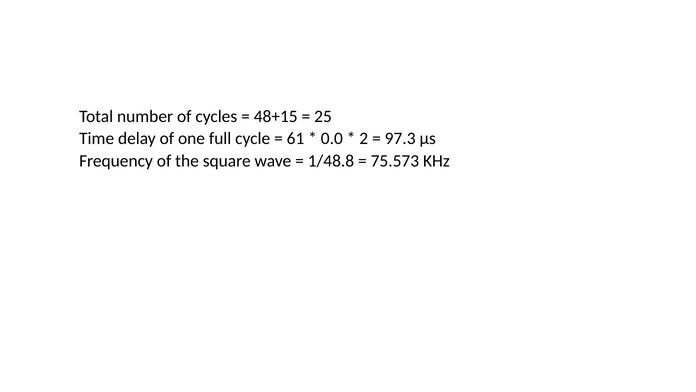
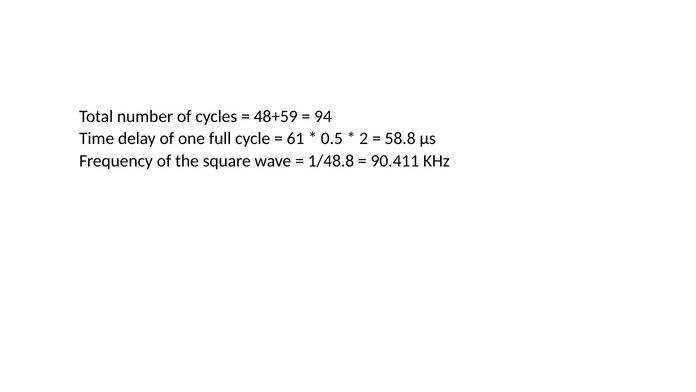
48+15: 48+15 -> 48+59 (276, 116)
25: 25 -> 94 (323, 116)
0.0: 0.0 -> 0.5 (332, 139)
97.3: 97.3 -> 58.8 (400, 139)
75.573: 75.573 -> 90.411 (395, 161)
